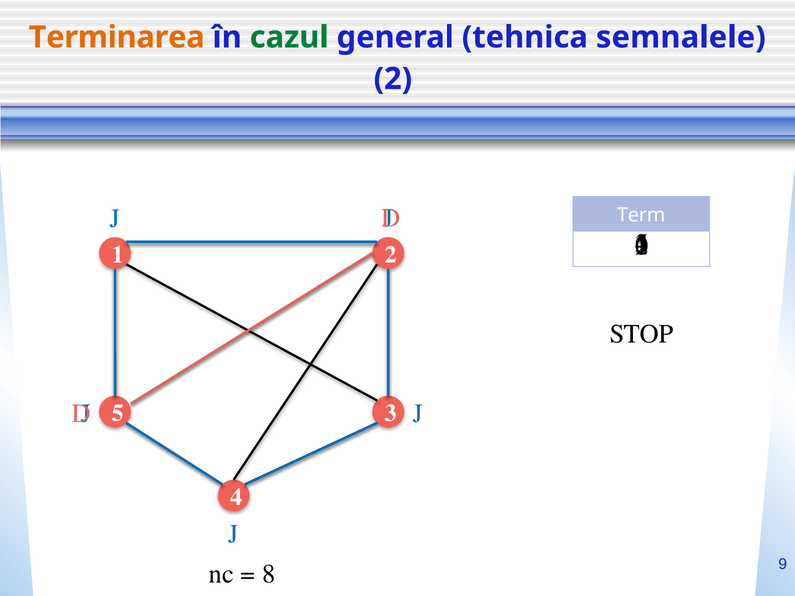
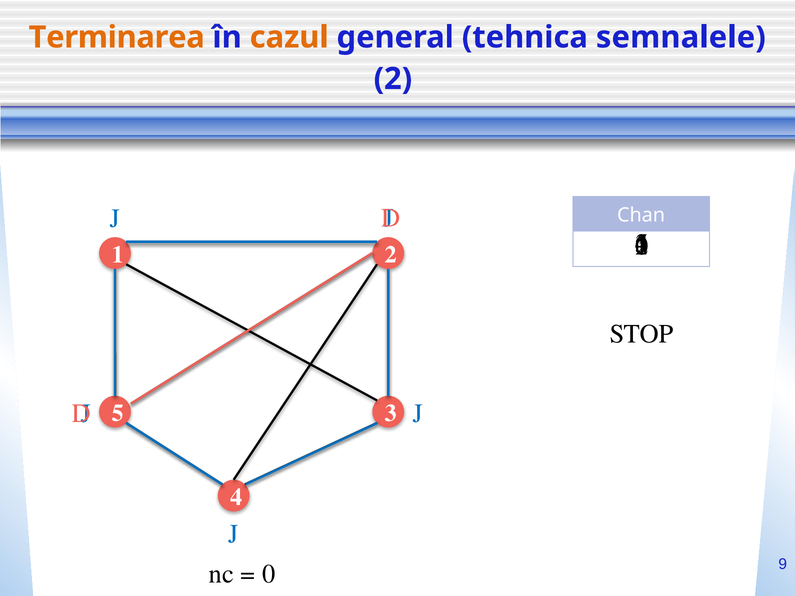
cazul colour: green -> orange (289, 37)
Term: Term -> Chan (641, 215)
8: 8 -> 0 (269, 574)
